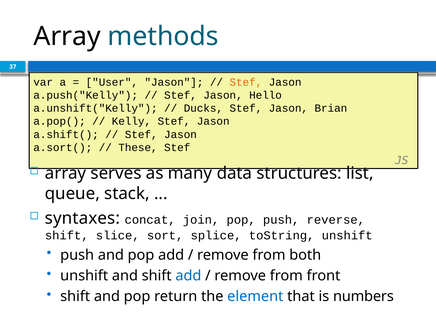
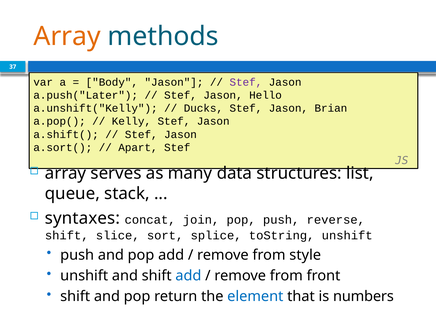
Array colour: black -> orange (67, 36)
User: User -> Body (112, 82)
Stef colour: orange -> purple (246, 82)
a.push("Kelly: a.push("Kelly -> a.push("Later (86, 95)
These: These -> Apart (138, 148)
both: both -> style (305, 255)
